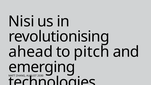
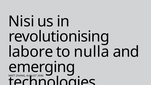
ahead: ahead -> labore (31, 52)
pitch: pitch -> nulla (92, 52)
